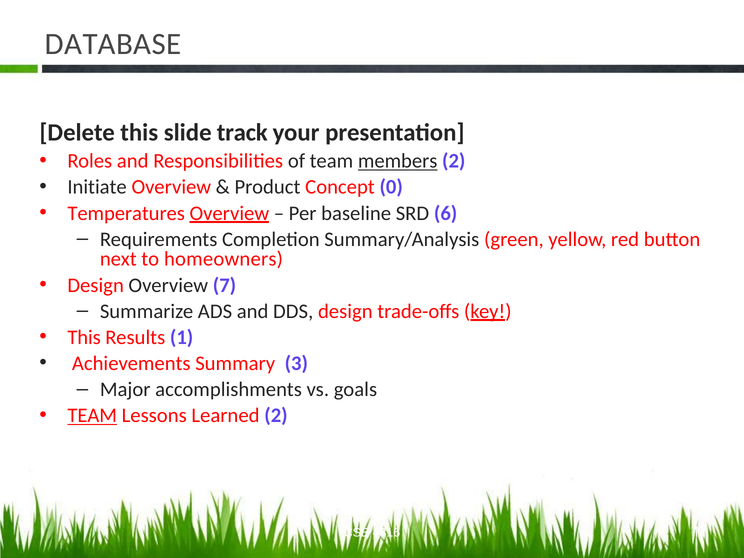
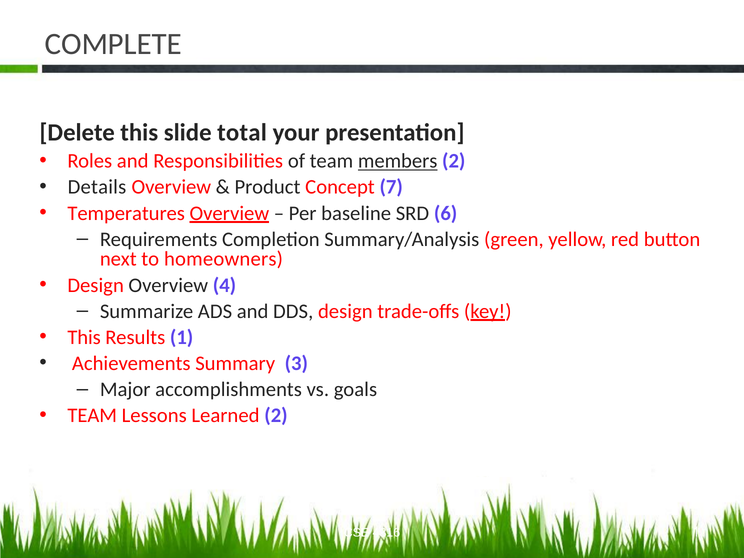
DATABASE: DATABASE -> COMPLETE (113, 44)
track: track -> total (242, 132)
Initiate: Initiate -> Details (97, 187)
0: 0 -> 7 (391, 187)
7: 7 -> 4 (225, 285)
TEAM underline: present -> none (92, 416)
